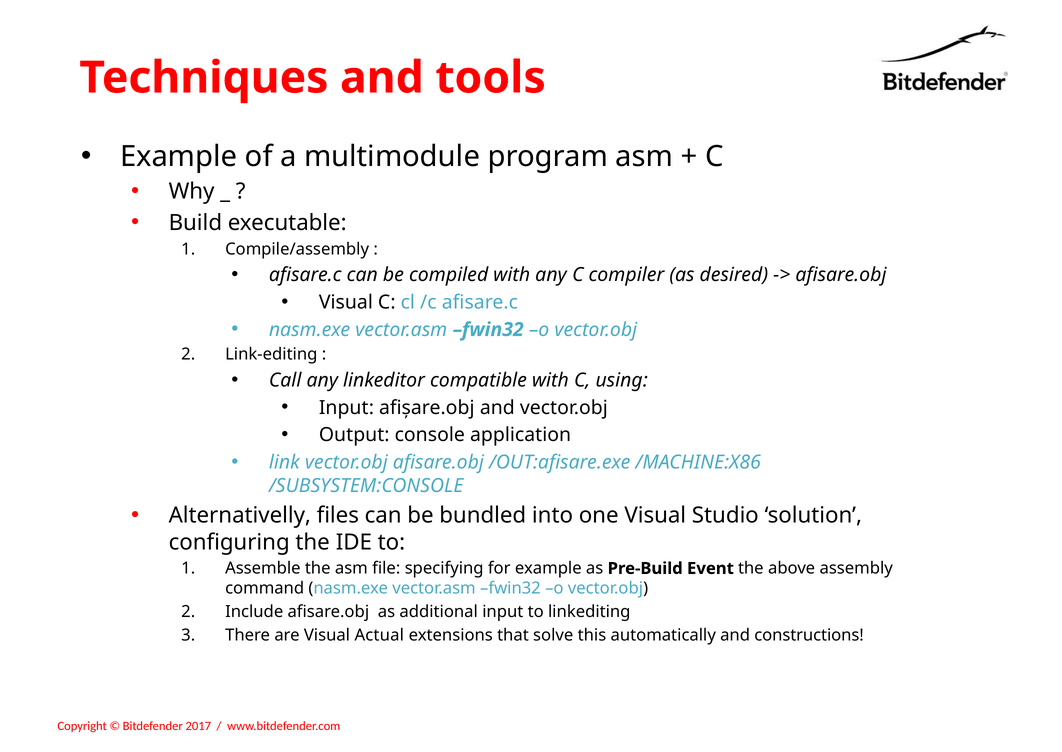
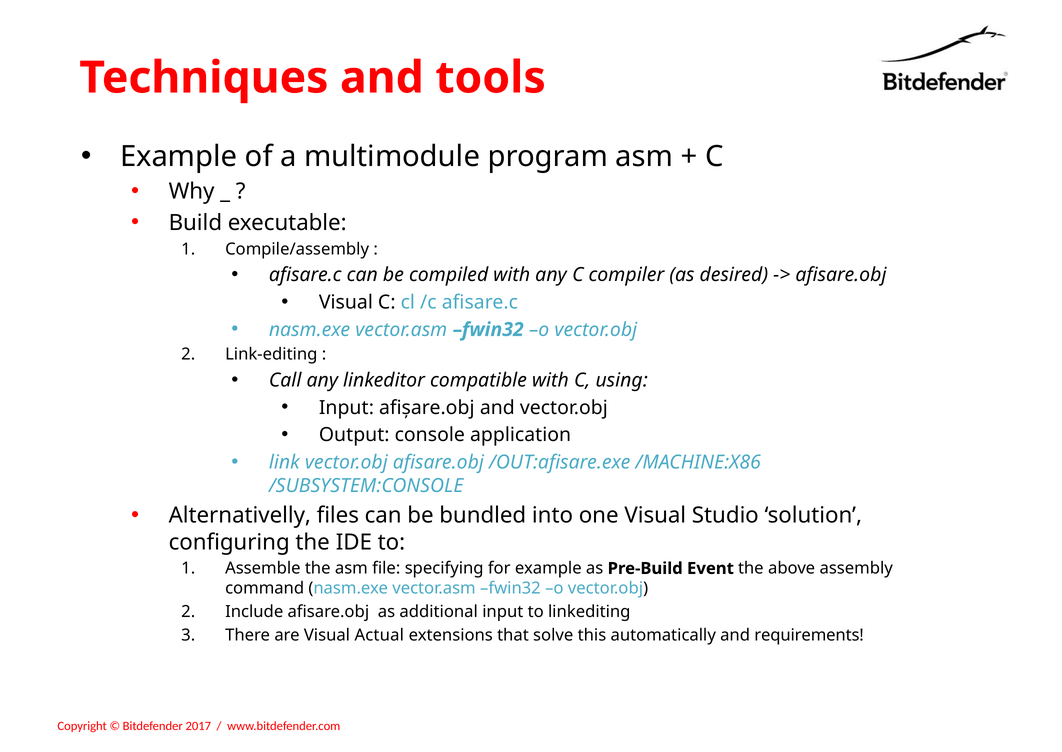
constructions: constructions -> requirements (809, 635)
